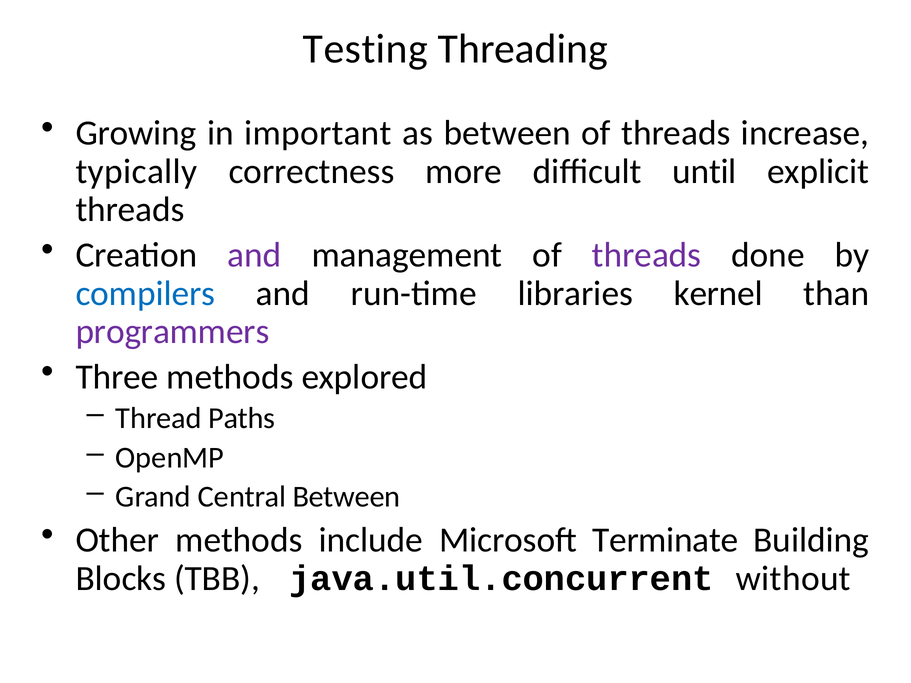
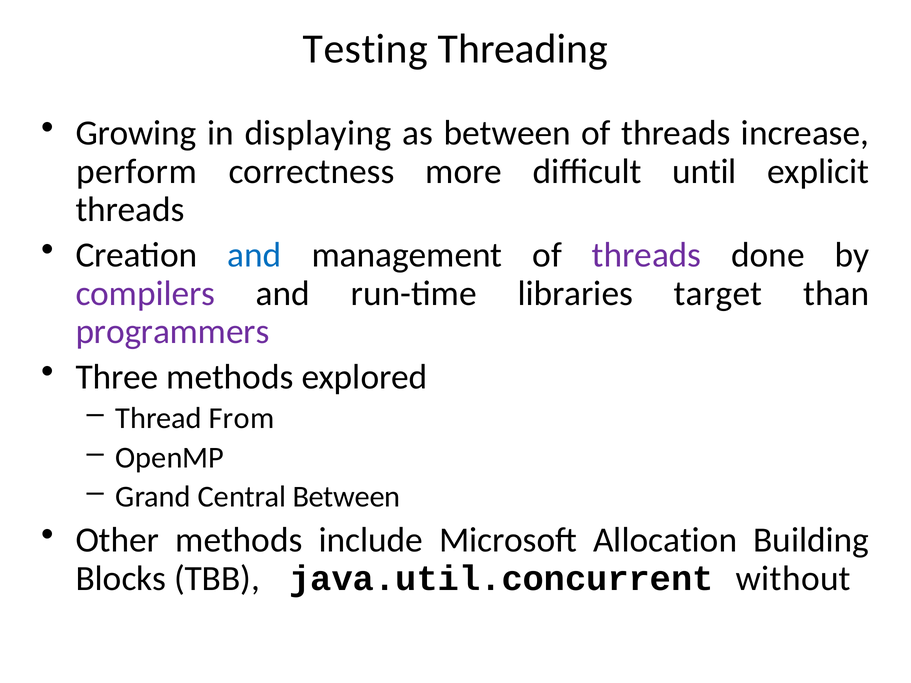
important: important -> displaying (318, 133)
typically: typically -> perform (137, 171)
and colour: purple -> blue (255, 255)
compilers colour: blue -> purple (145, 294)
kernel: kernel -> target (718, 294)
Paths: Paths -> From (242, 419)
Terminate: Terminate -> Allocation (665, 540)
